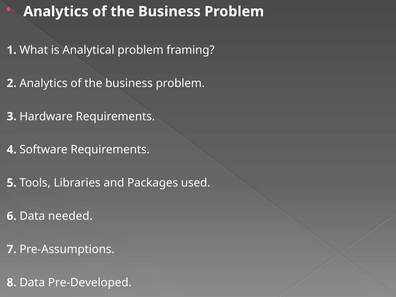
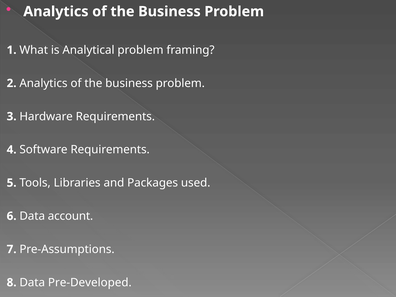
needed: needed -> account (70, 216)
